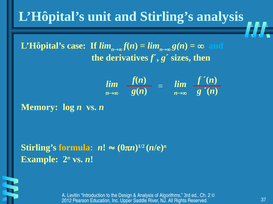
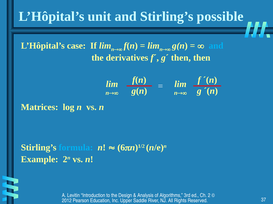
Stirling’s analysis: analysis -> possible (220, 16)
g´ sizes: sizes -> then (181, 58)
Memory: Memory -> Matrices (40, 108)
formula colour: yellow -> light blue (76, 148)
0: 0 -> 6 (121, 148)
